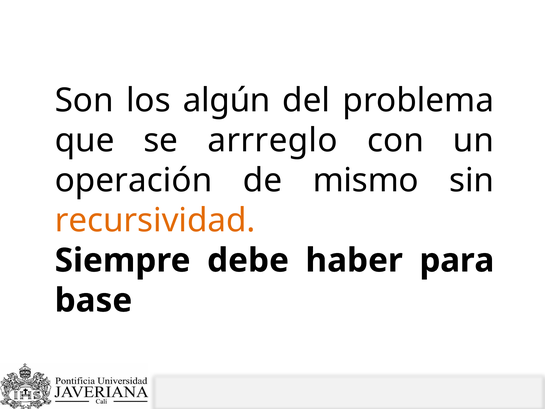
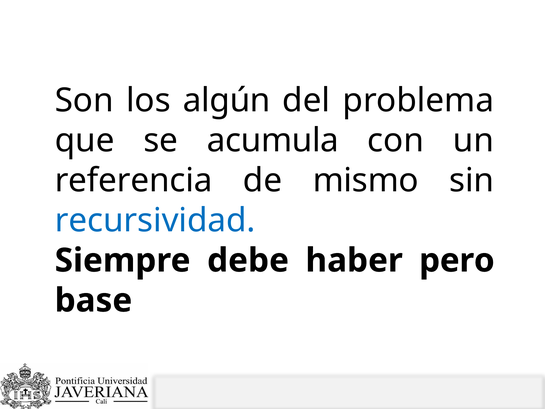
arrreglo: arrreglo -> acumula (273, 141)
operación: operación -> referencia (134, 180)
recursividad colour: orange -> blue (155, 220)
para: para -> pero (457, 260)
